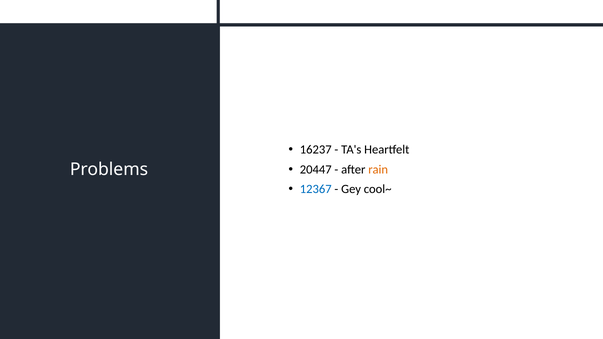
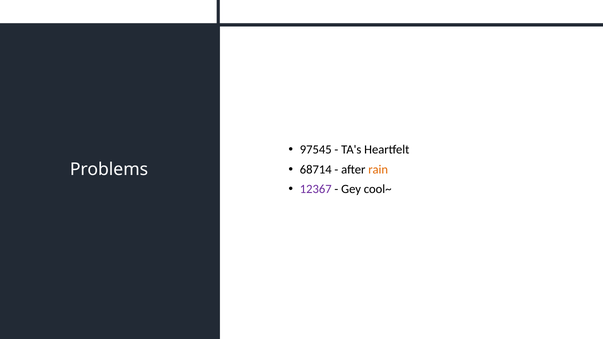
16237: 16237 -> 97545 (316, 150)
20447: 20447 -> 68714 (316, 170)
12367 colour: blue -> purple (316, 189)
